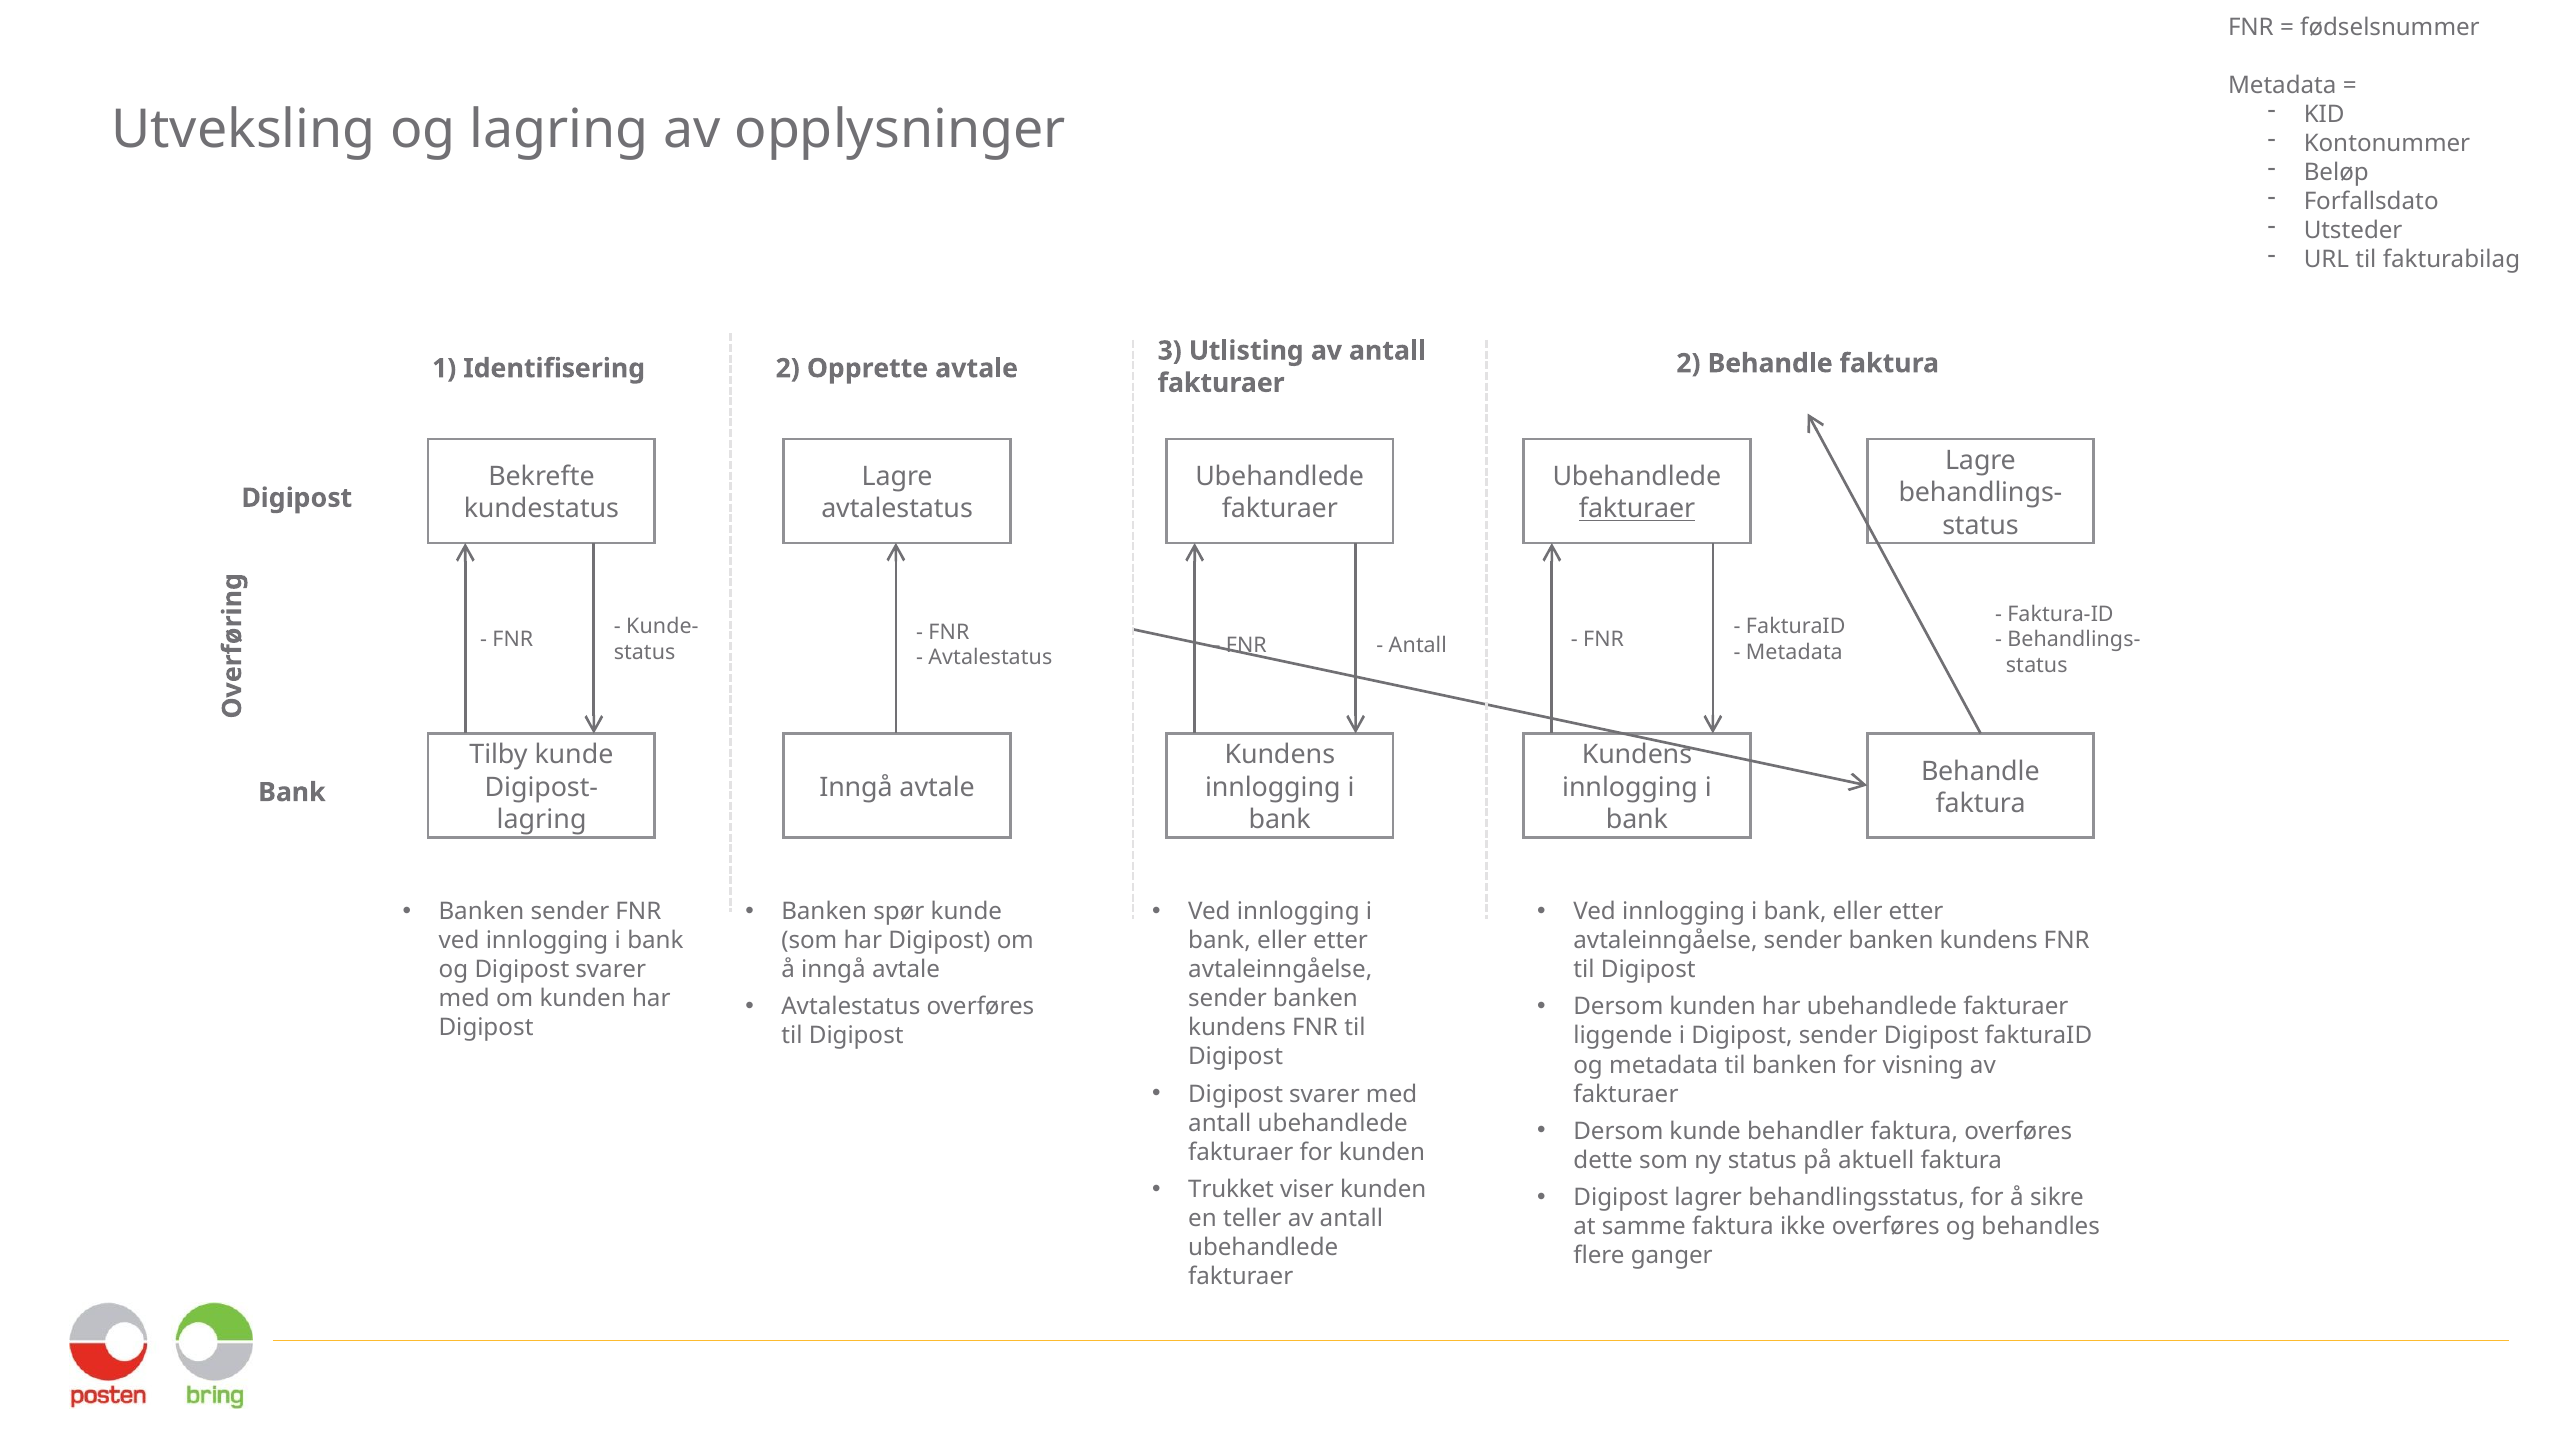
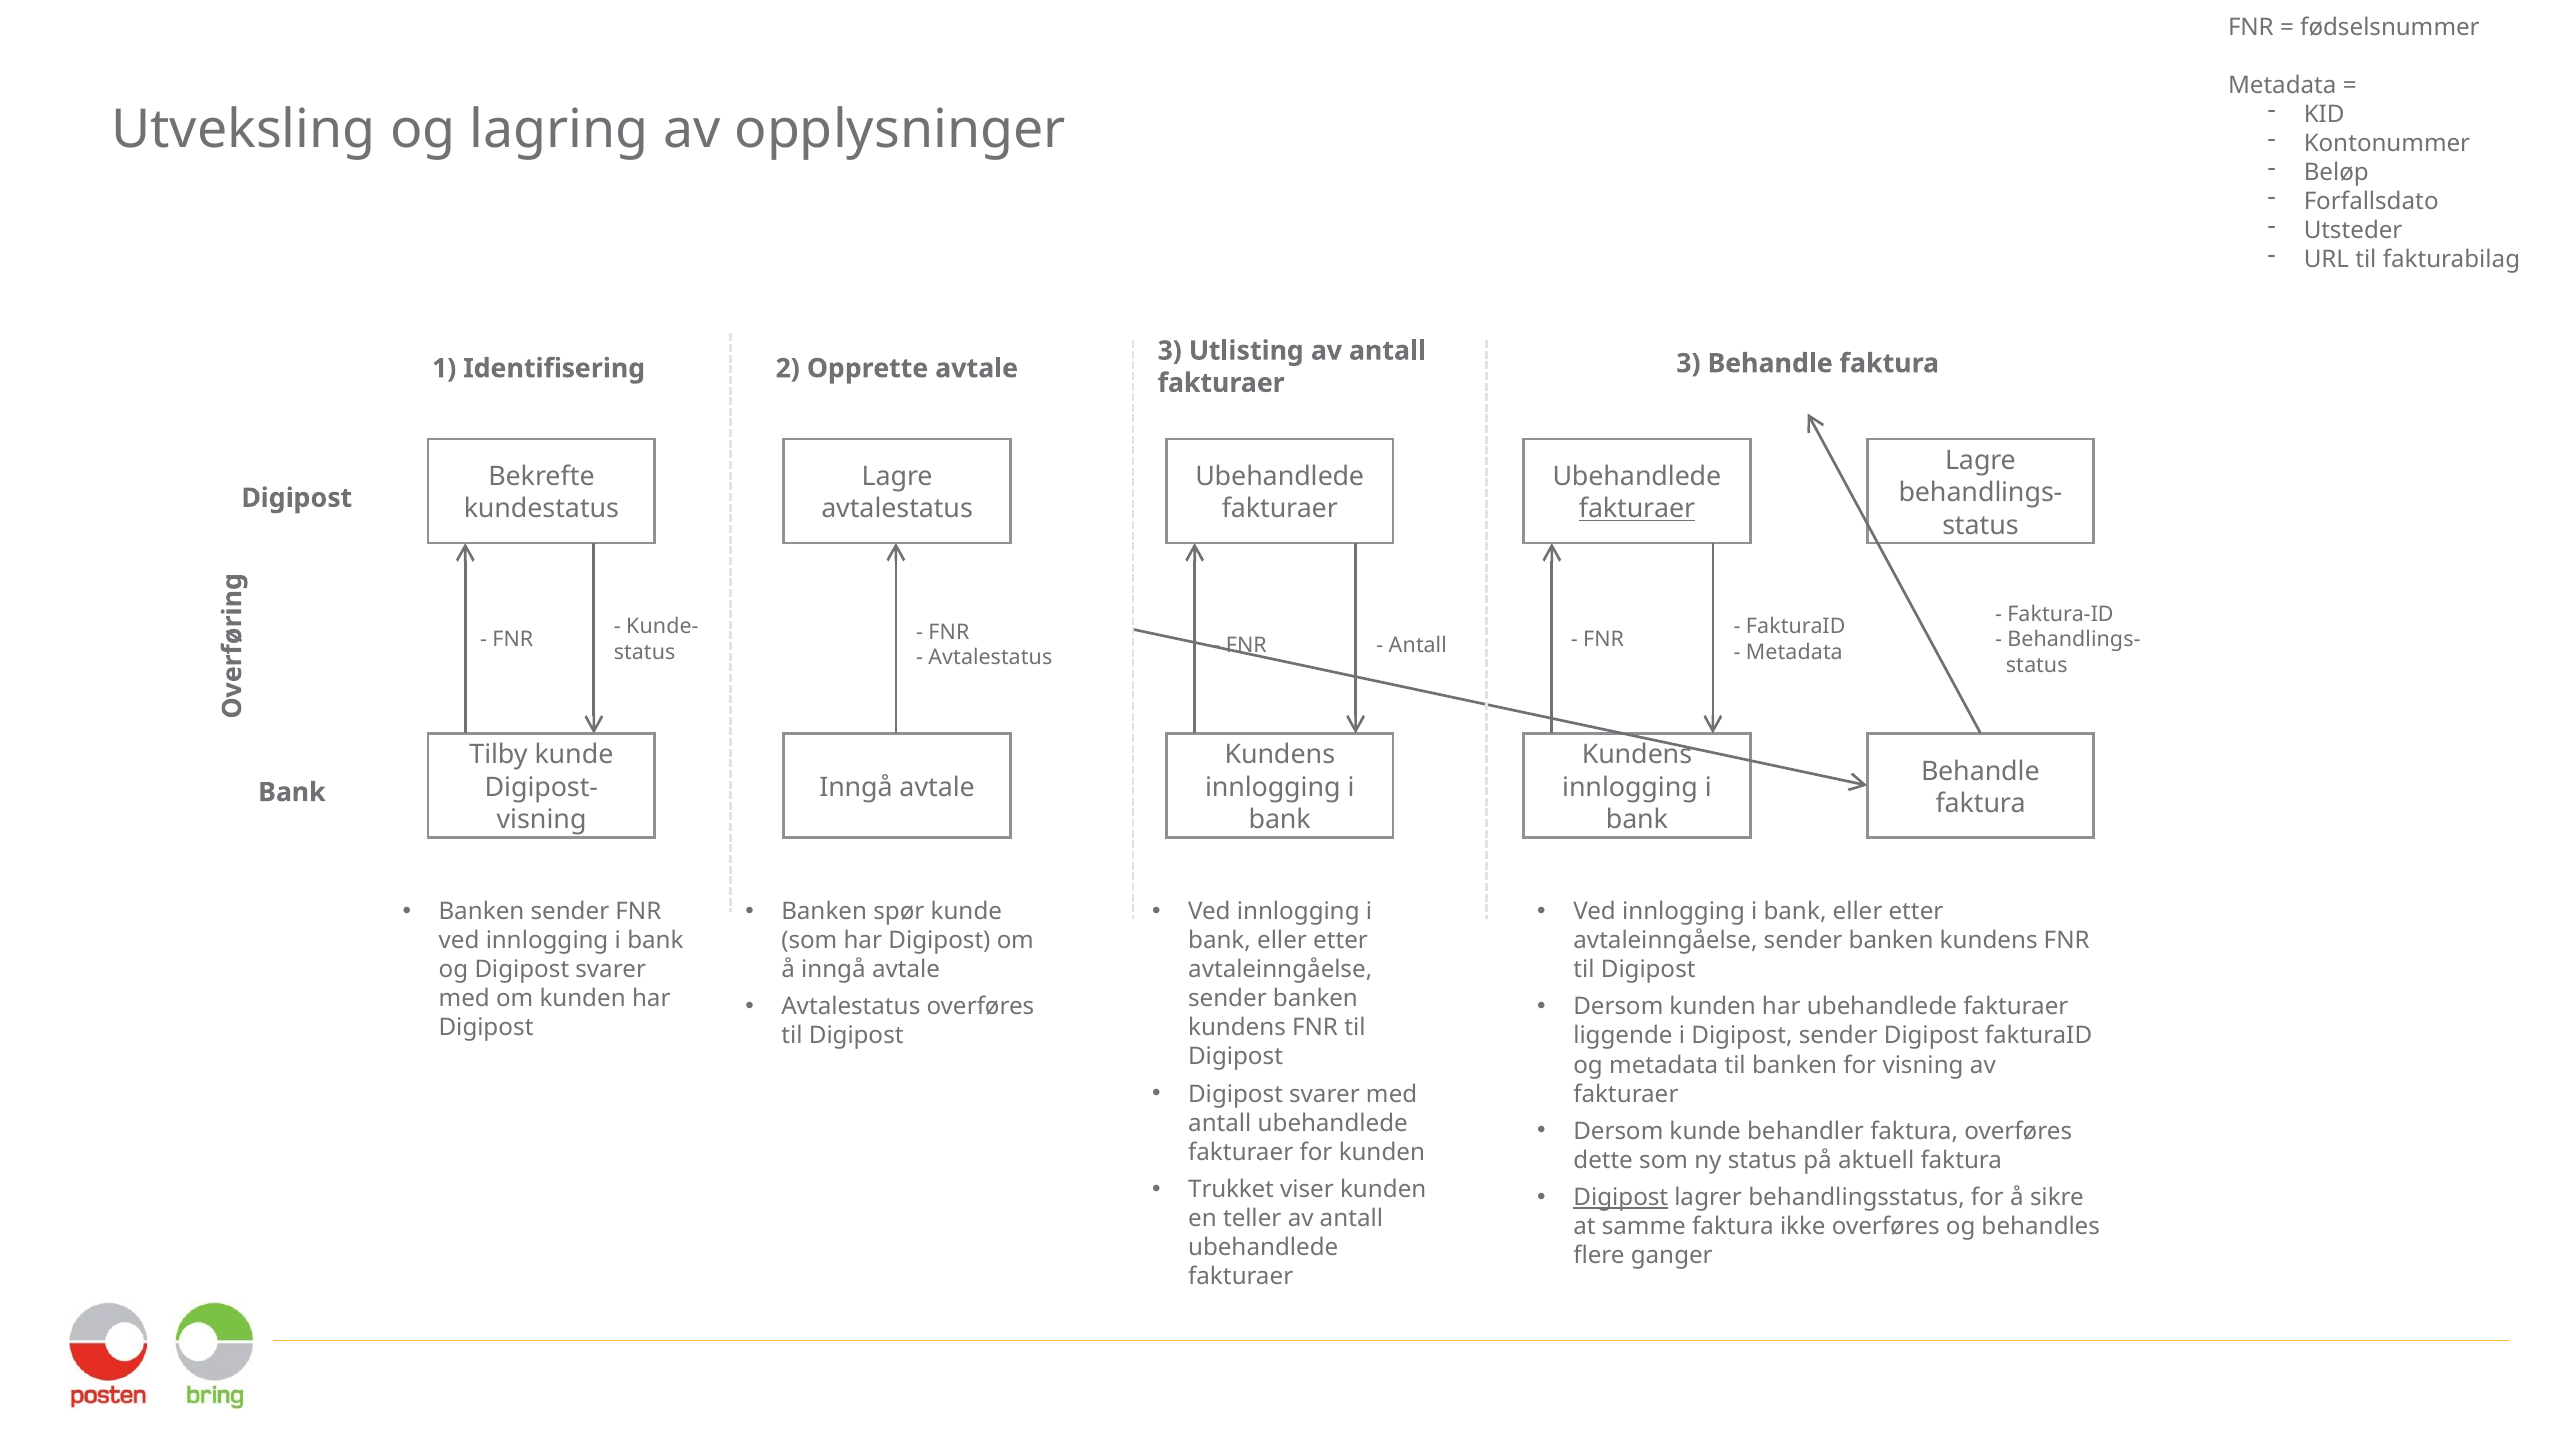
avtale 2: 2 -> 3 (1688, 363)
lagring: lagring -> visning (542, 820)
Digipost underline: none -> present (1621, 1197)
